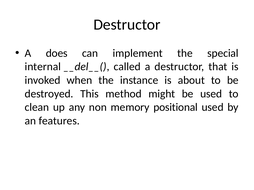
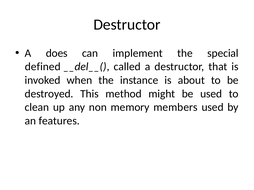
internal: internal -> defined (43, 67)
positional: positional -> members (176, 107)
